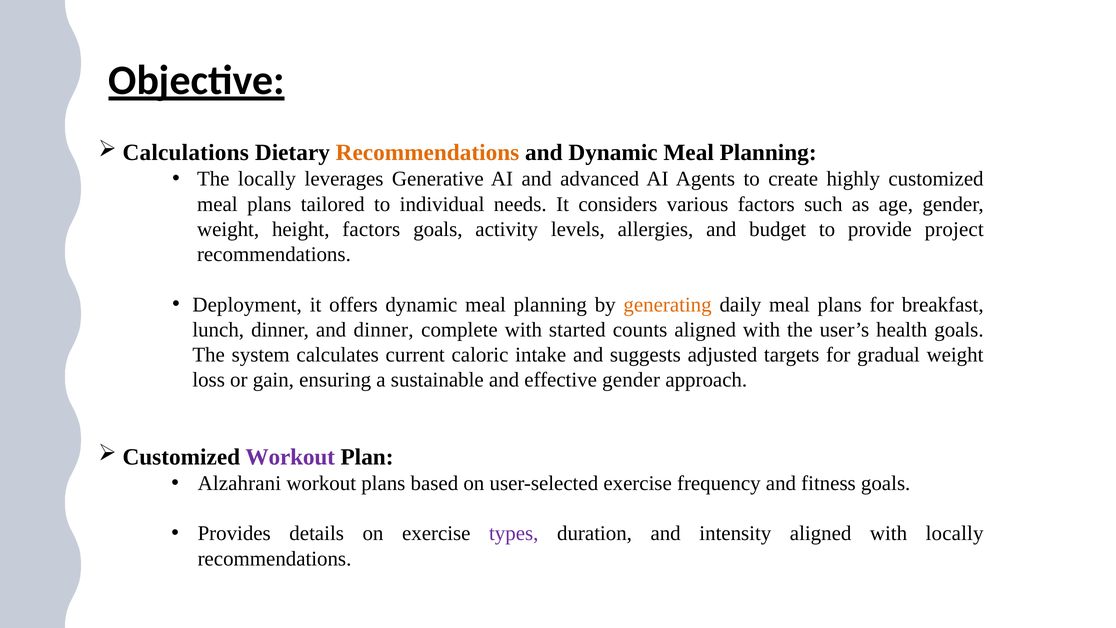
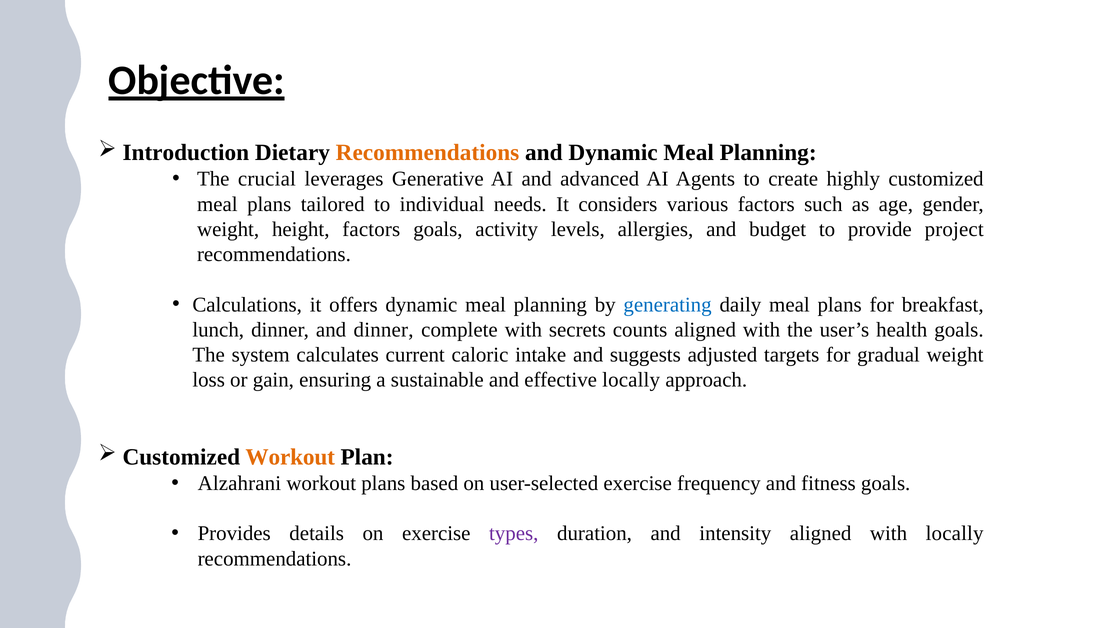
Calculations: Calculations -> Introduction (186, 153)
The locally: locally -> crucial (267, 179)
Deployment: Deployment -> Calculations (247, 305)
generating colour: orange -> blue (668, 305)
started: started -> secrets (577, 330)
effective gender: gender -> locally (631, 380)
Workout colour: purple -> orange (290, 457)
